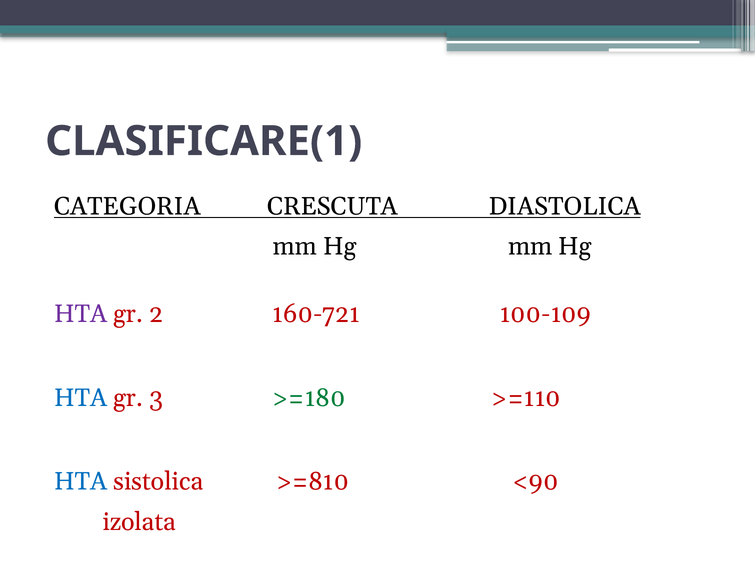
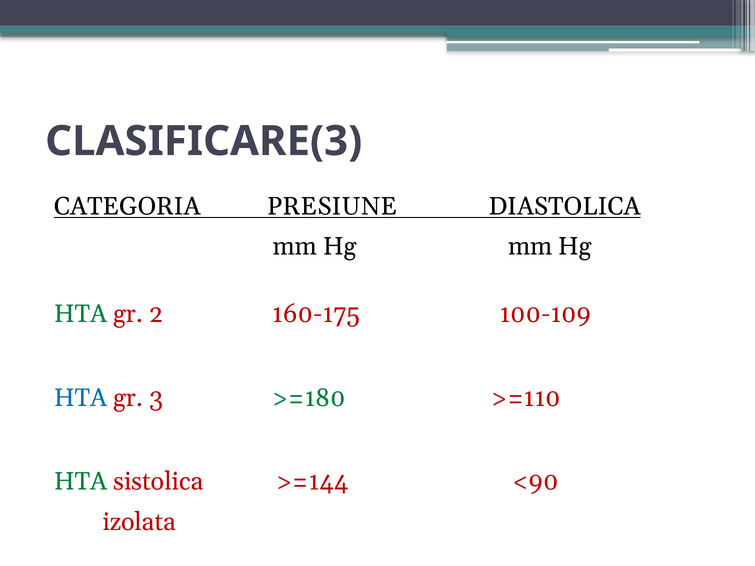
CLASIFICARE(1: CLASIFICARE(1 -> CLASIFICARE(3 (204, 141)
CRESCUTA: CRESCUTA -> PRESIUNE (332, 206)
HTA colour: purple -> green (81, 314)
160-721: 160-721 -> 160-175 (316, 314)
HTA colour: blue -> green (81, 482)
>=810: >=810 -> >=144 (312, 482)
